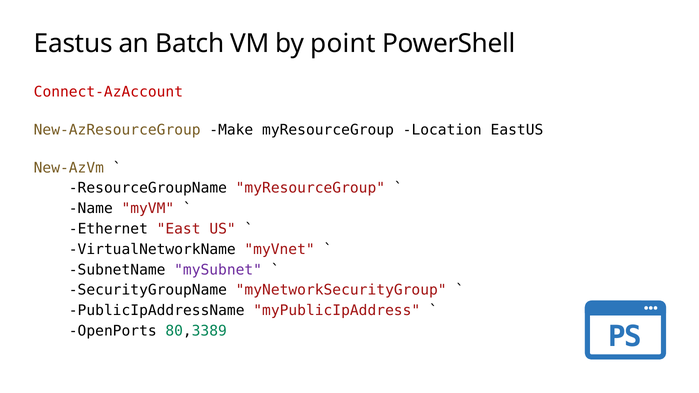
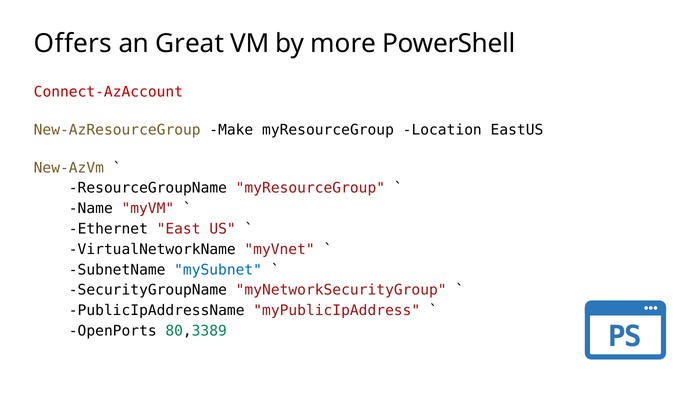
Eastus: Eastus -> Offers (73, 44)
Batch: Batch -> Great (190, 44)
point: point -> more (343, 44)
mySubnet colour: purple -> blue (218, 270)
